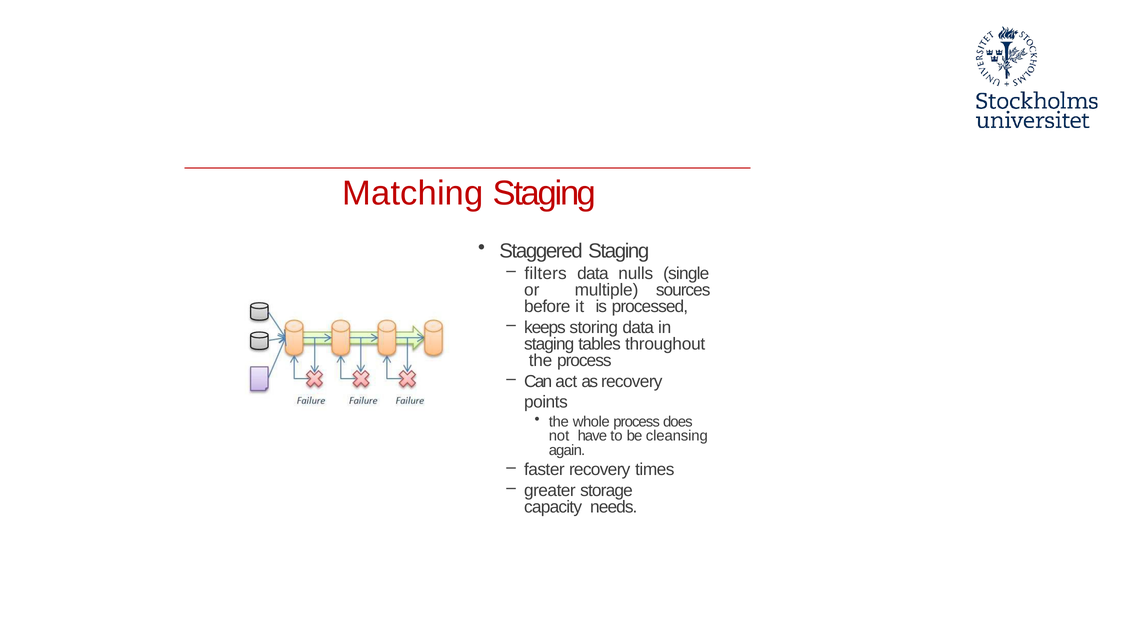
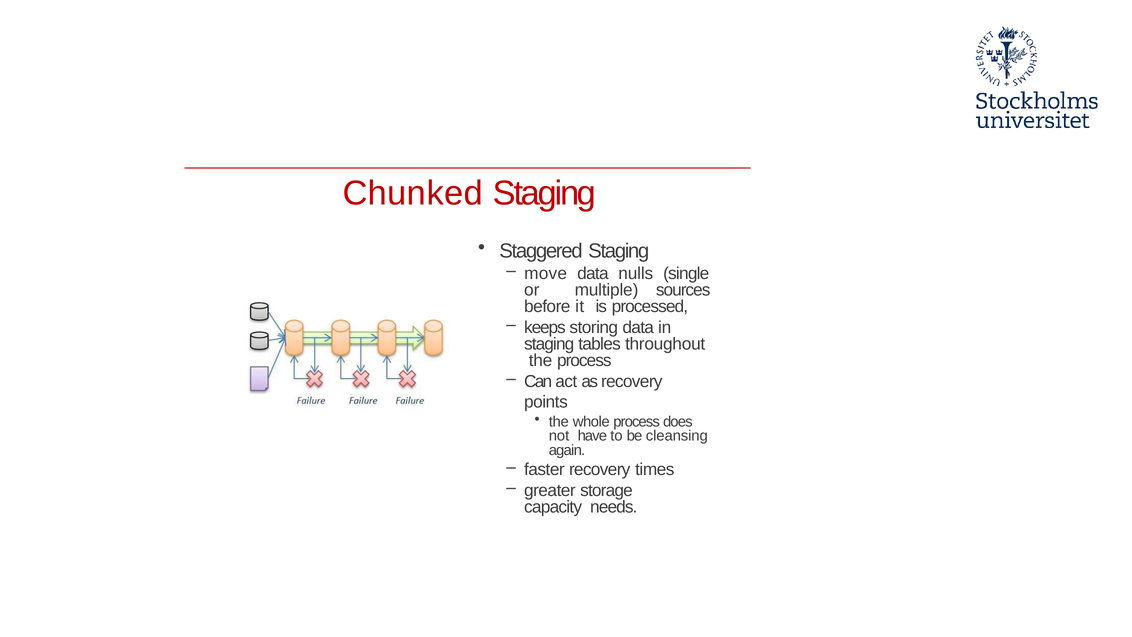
Matching: Matching -> Chunked (413, 193)
filters: filters -> move (546, 273)
